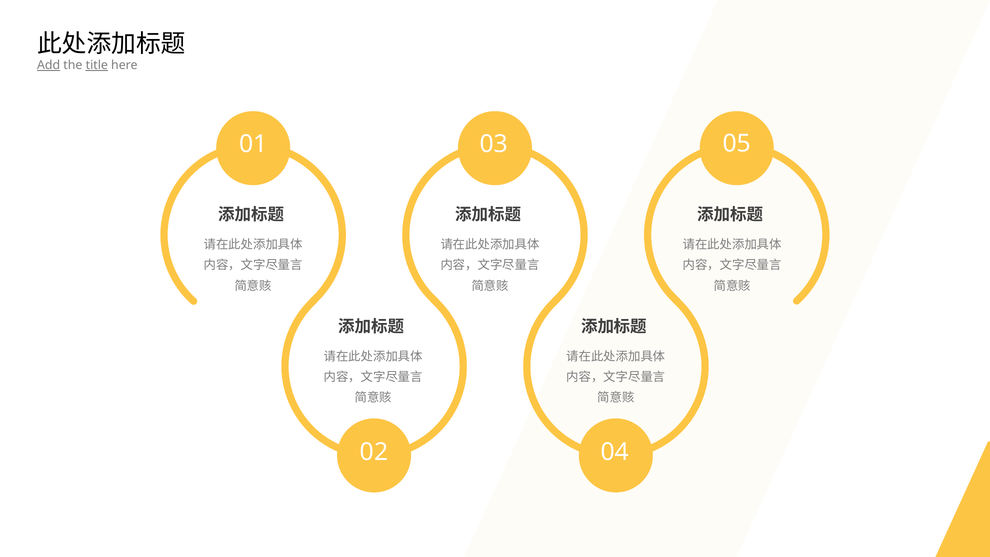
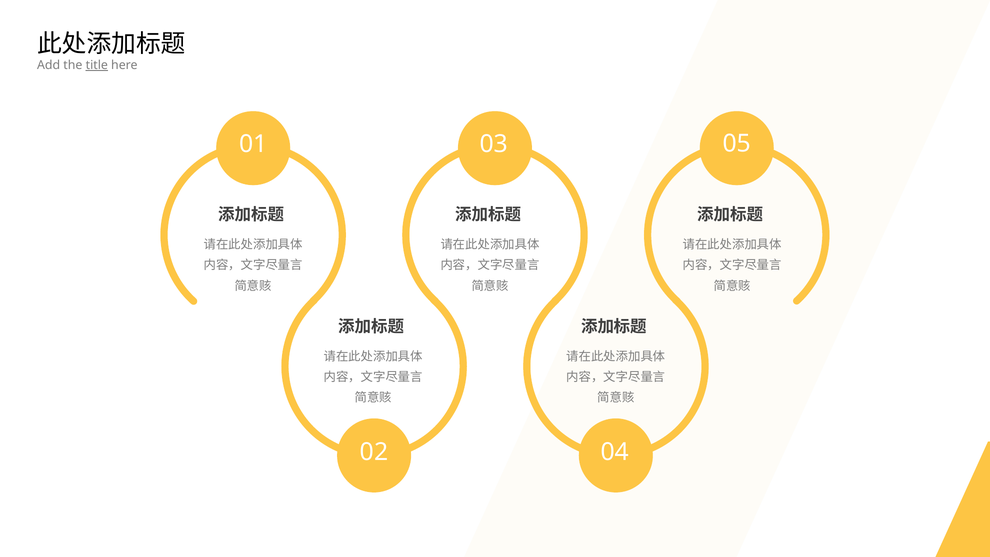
Add underline: present -> none (49, 65)
